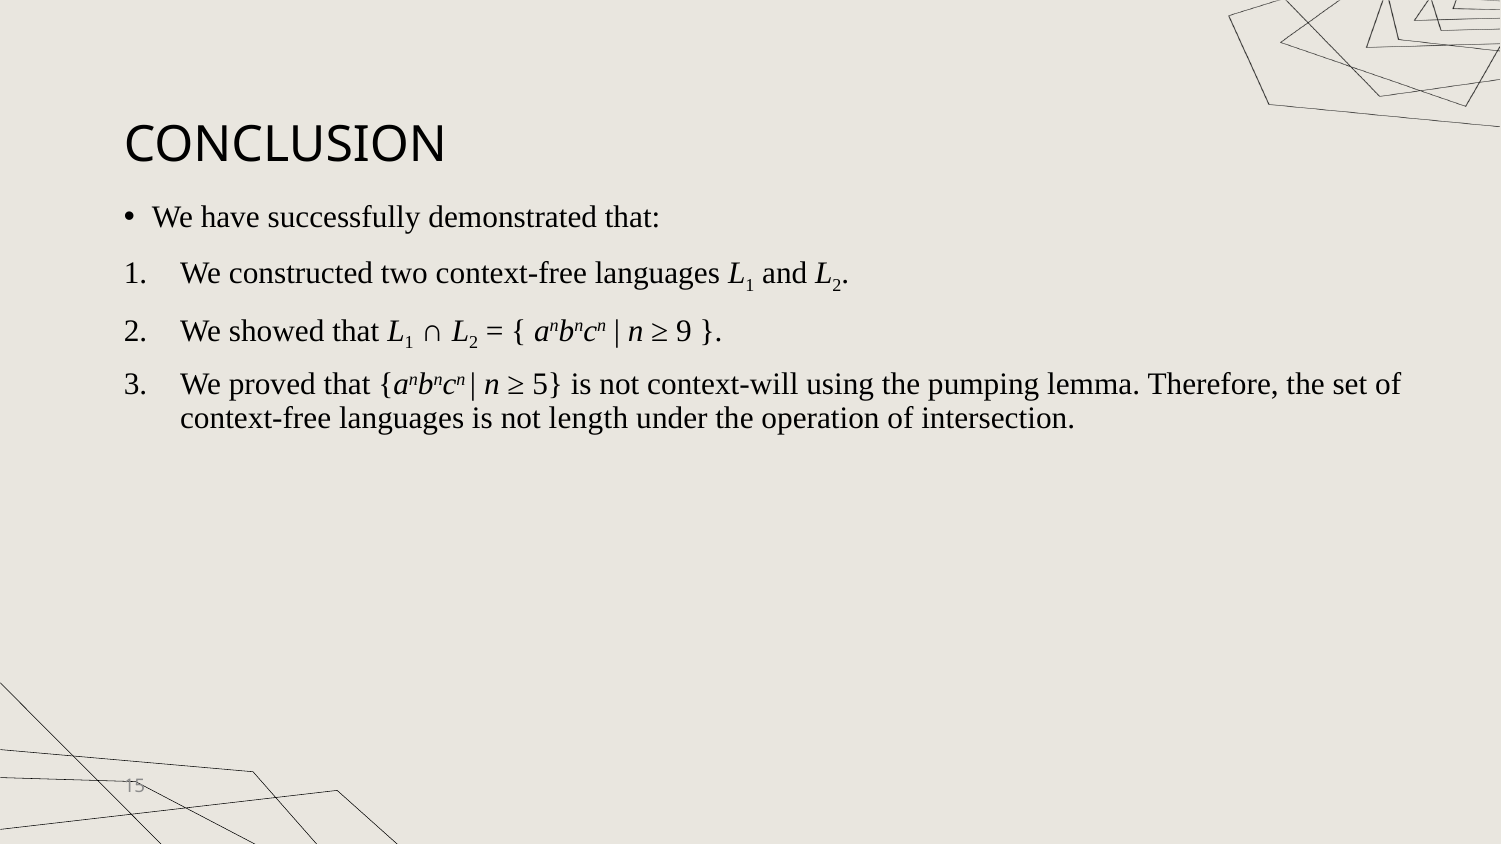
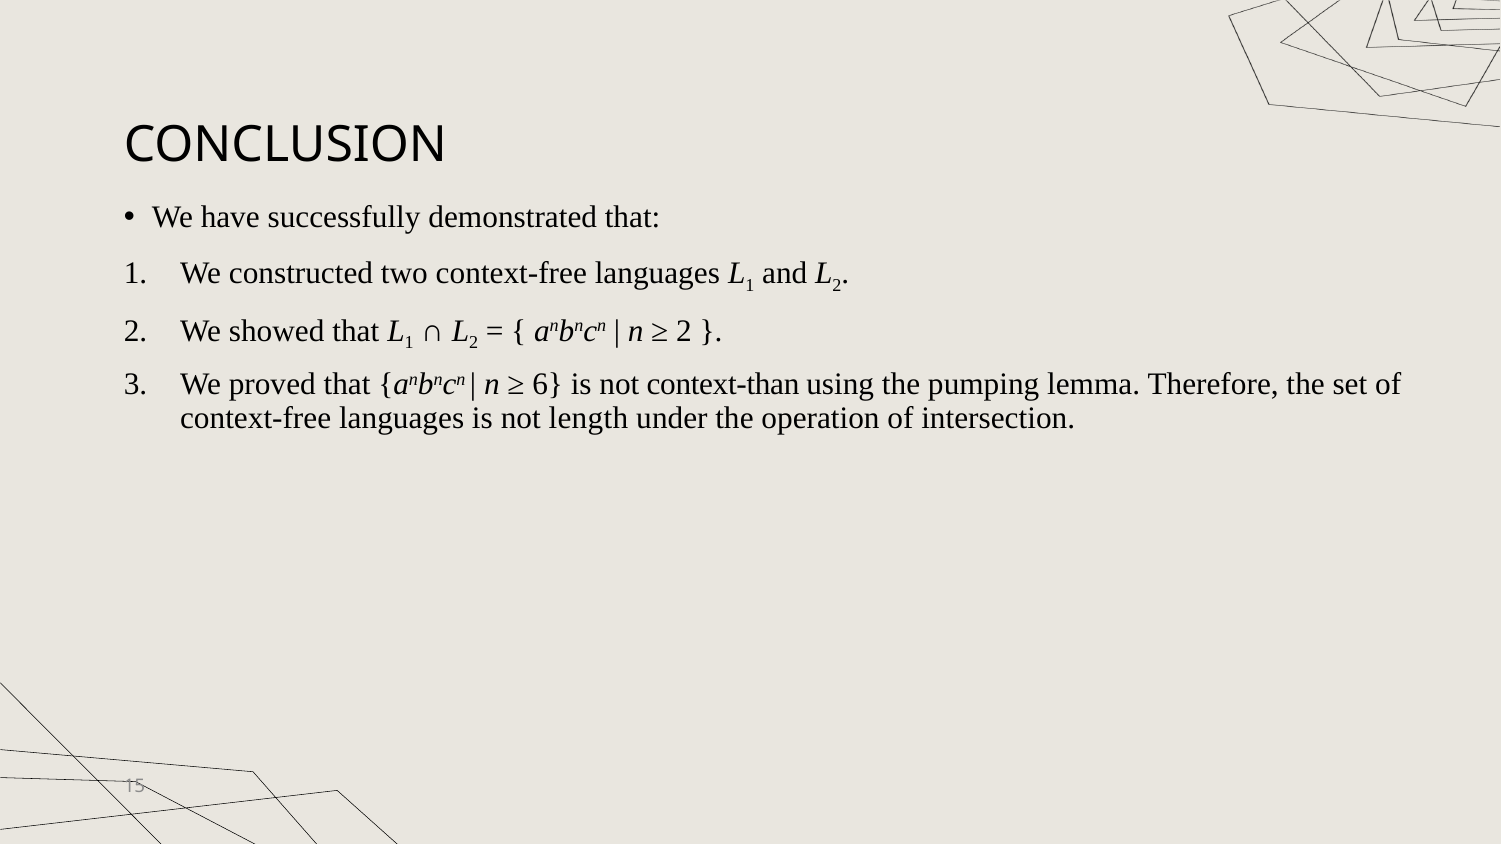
9: 9 -> 2 (684, 331)
5: 5 -> 6 (548, 384)
context-will: context-will -> context-than (723, 384)
